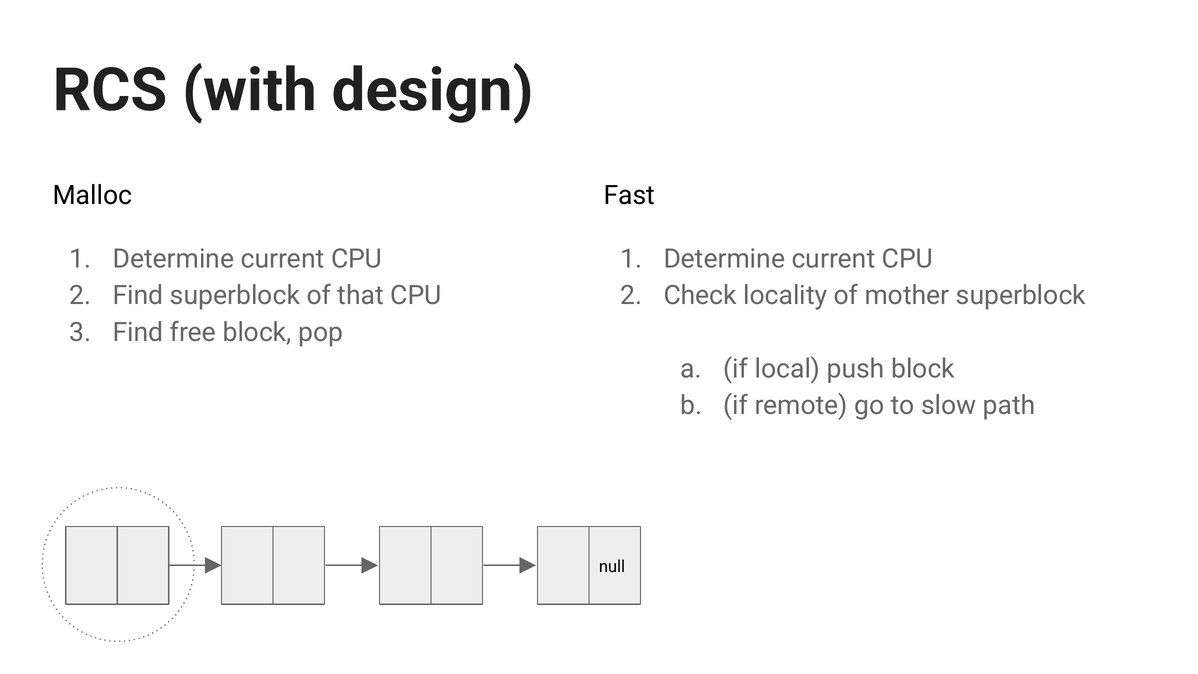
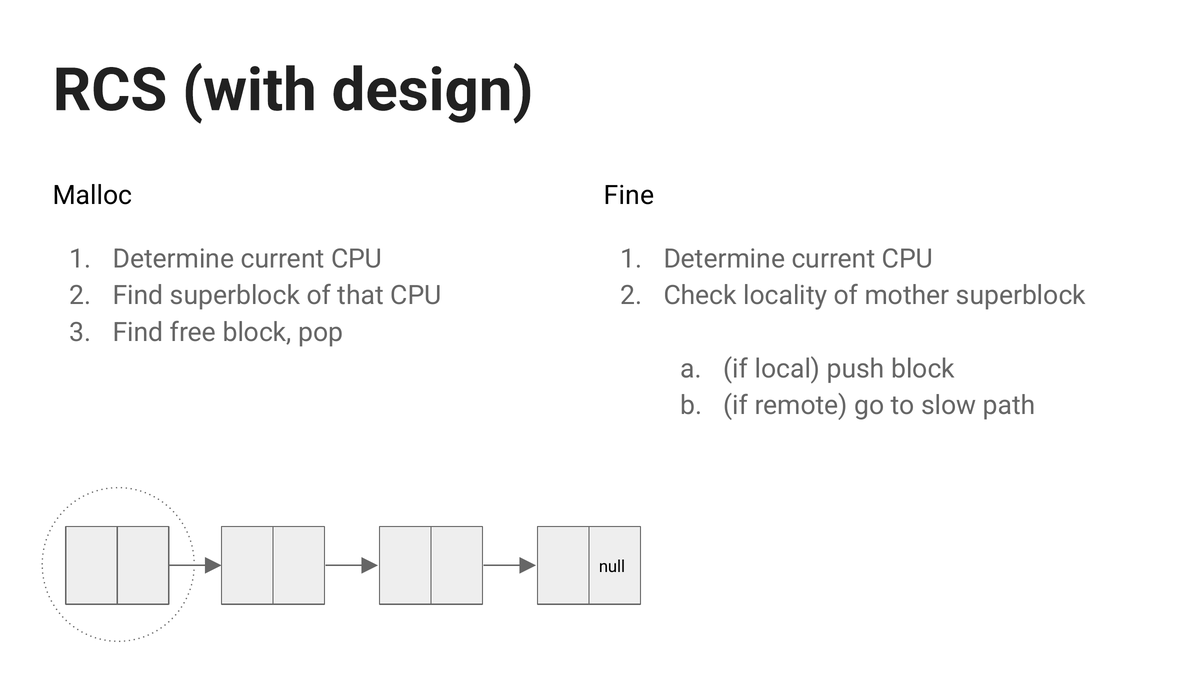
Fast: Fast -> Fine (629, 196)
